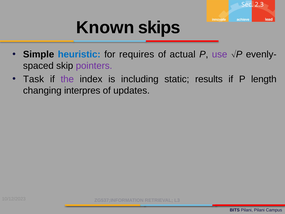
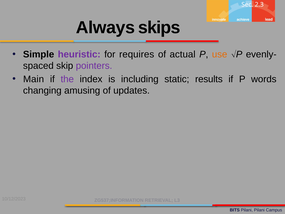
Known: Known -> Always (105, 28)
heuristic colour: blue -> purple (79, 54)
use colour: purple -> orange (220, 54)
Task: Task -> Main (34, 79)
length: length -> words (264, 79)
interpres: interpres -> amusing (82, 90)
